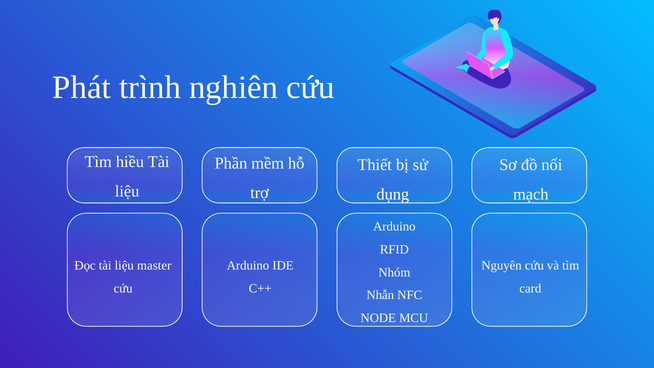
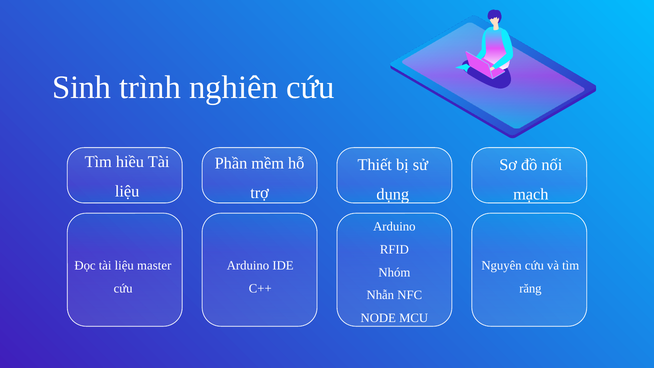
Phát: Phát -> Sinh (82, 87)
card: card -> răng (530, 288)
